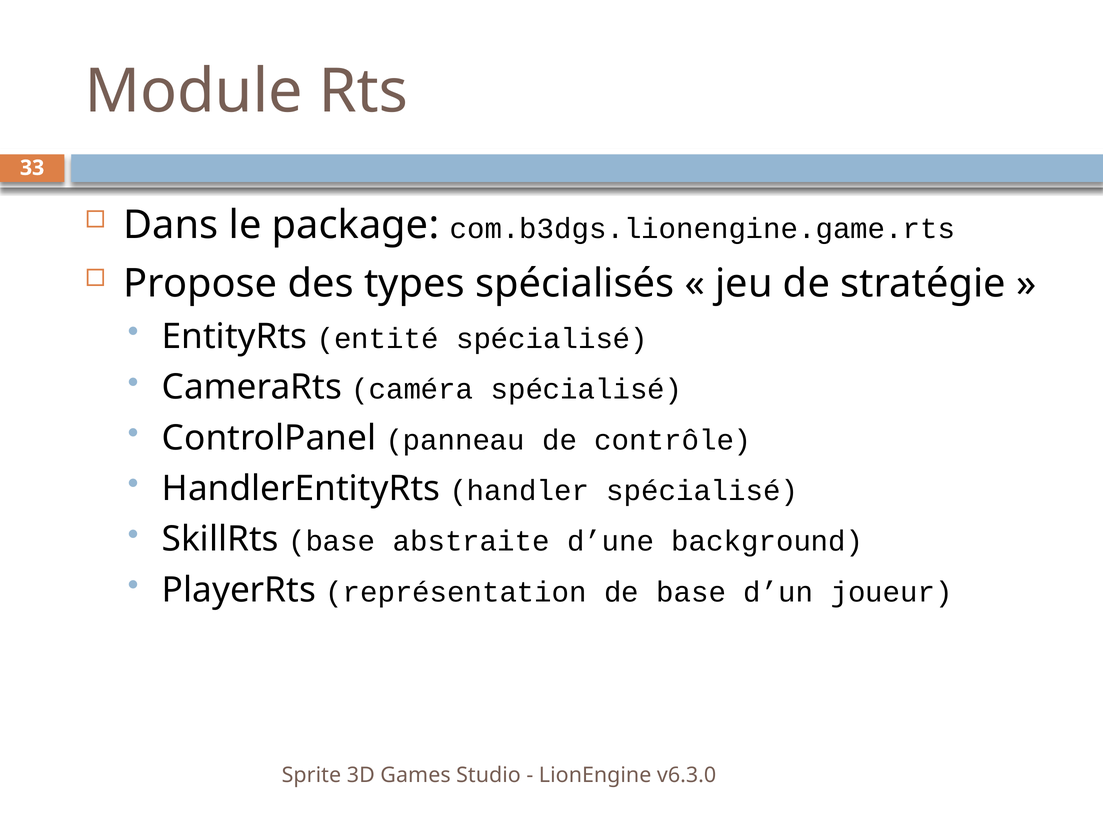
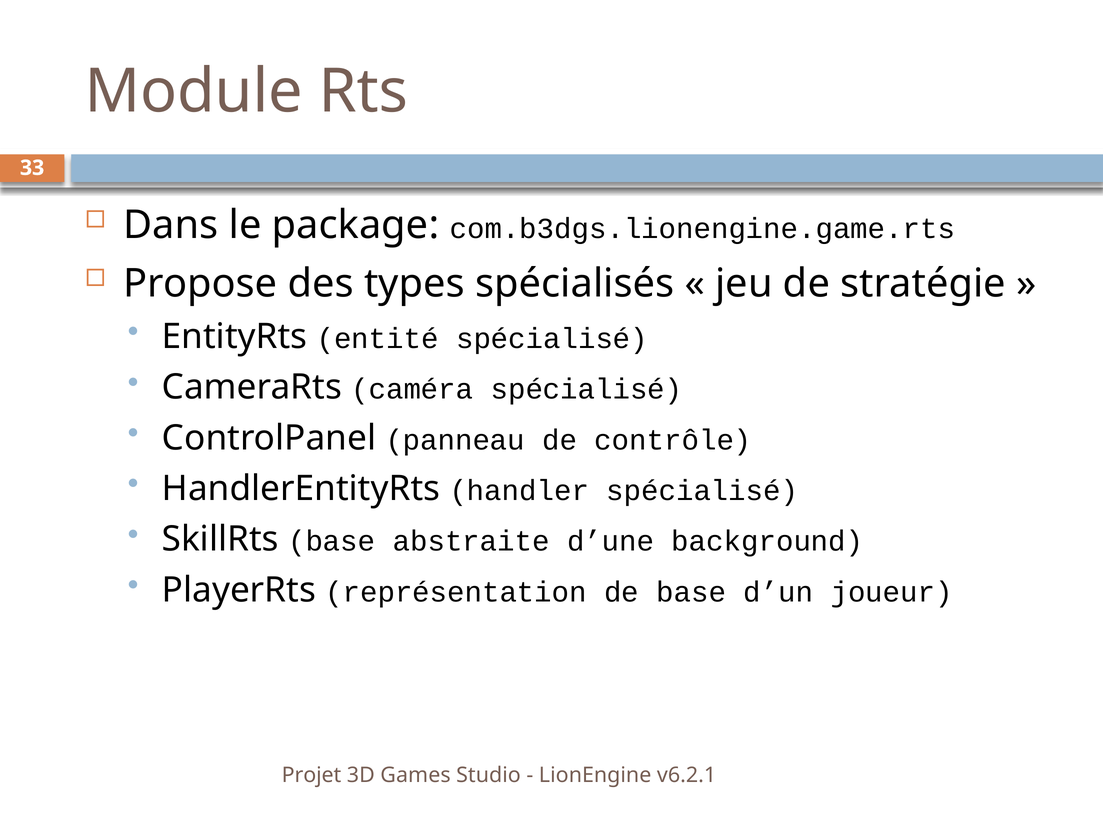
Sprite: Sprite -> Projet (311, 775)
v6.3.0: v6.3.0 -> v6.2.1 (687, 775)
